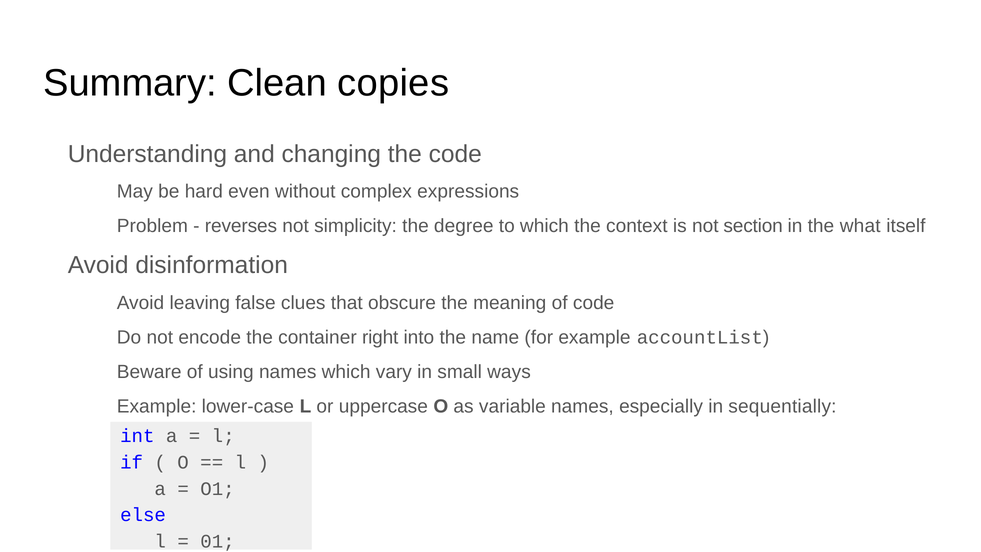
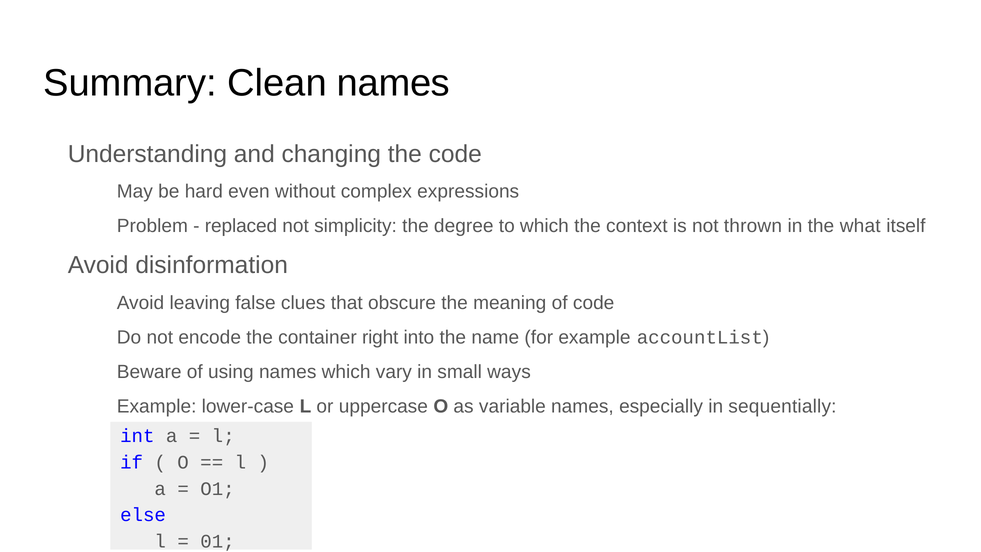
Clean copies: copies -> names (393, 83)
reverses: reverses -> replaced (241, 226)
section: section -> thrown (753, 226)
